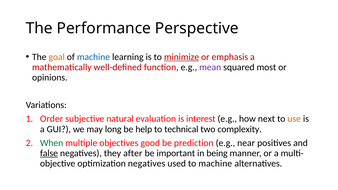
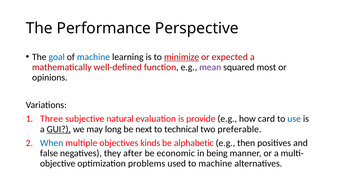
goal colour: orange -> blue (57, 57)
emphasis: emphasis -> expected (230, 57)
Order: Order -> Three (52, 119)
interest: interest -> provide (201, 119)
next: next -> card (266, 119)
use colour: orange -> blue (294, 119)
GUI underline: none -> present (59, 129)
help: help -> next (144, 129)
complexity: complexity -> preferable (239, 129)
When colour: green -> blue (52, 143)
good: good -> kinds (150, 143)
prediction: prediction -> alphabetic (194, 143)
near: near -> then (246, 143)
false underline: present -> none (49, 153)
important: important -> economic (176, 153)
optimization negatives: negatives -> problems (147, 164)
